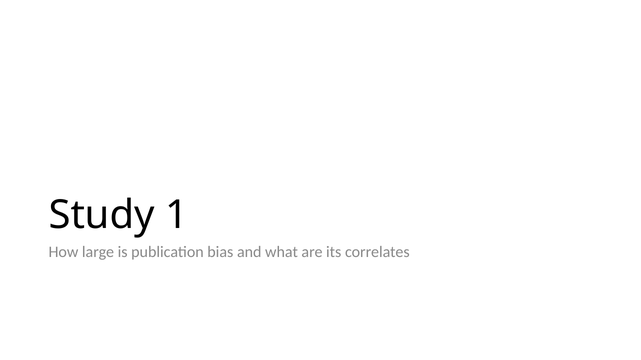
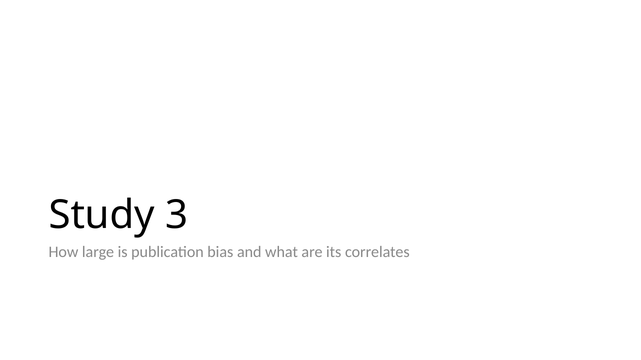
1: 1 -> 3 (177, 216)
